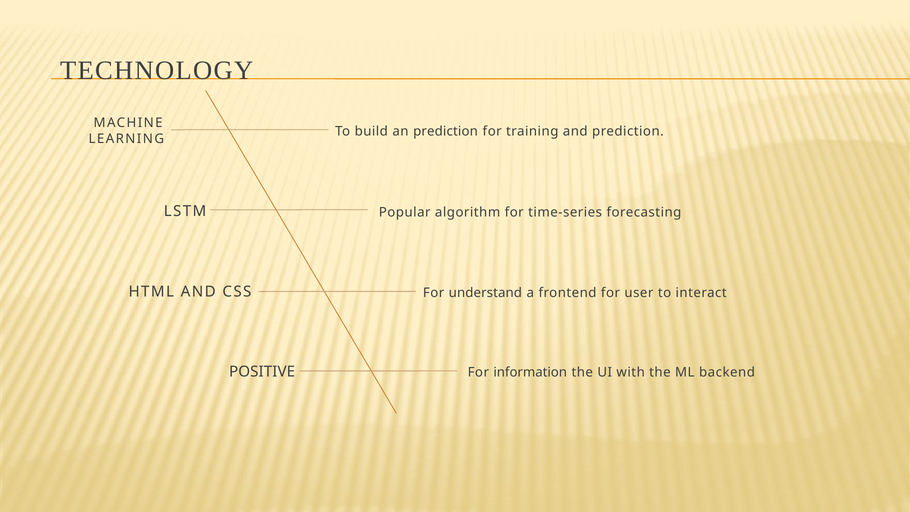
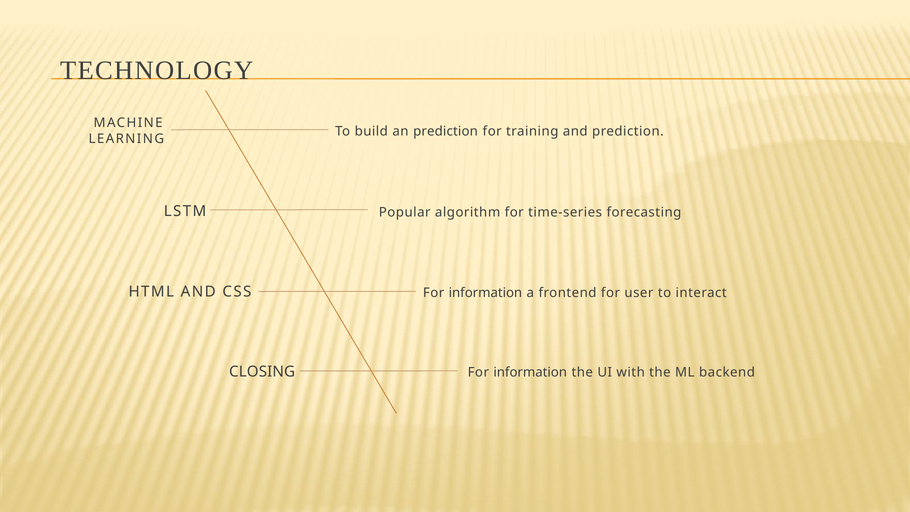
understand: understand -> information (485, 293)
POSITIVE: POSITIVE -> CLOSING (262, 372)
